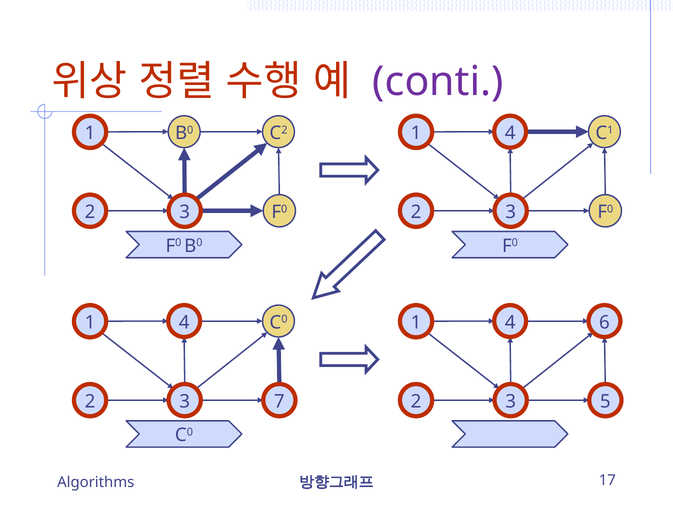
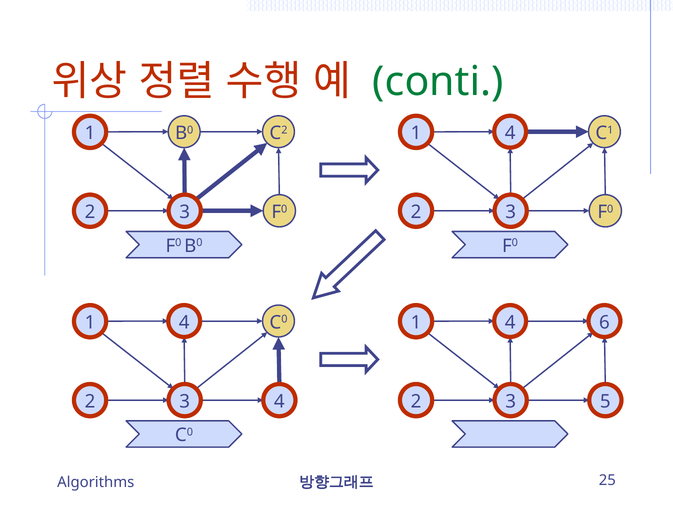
conti colour: purple -> green (438, 81)
3 7: 7 -> 4 (279, 401)
17: 17 -> 25 (607, 480)
